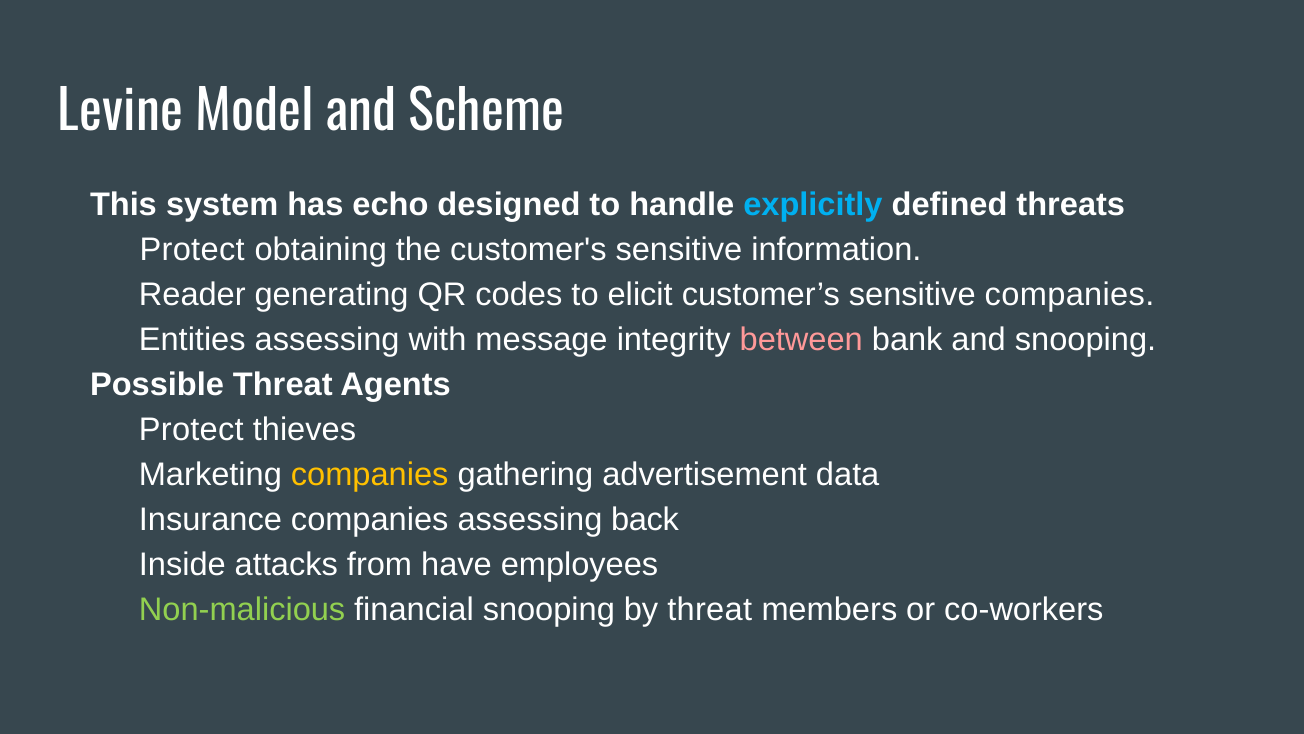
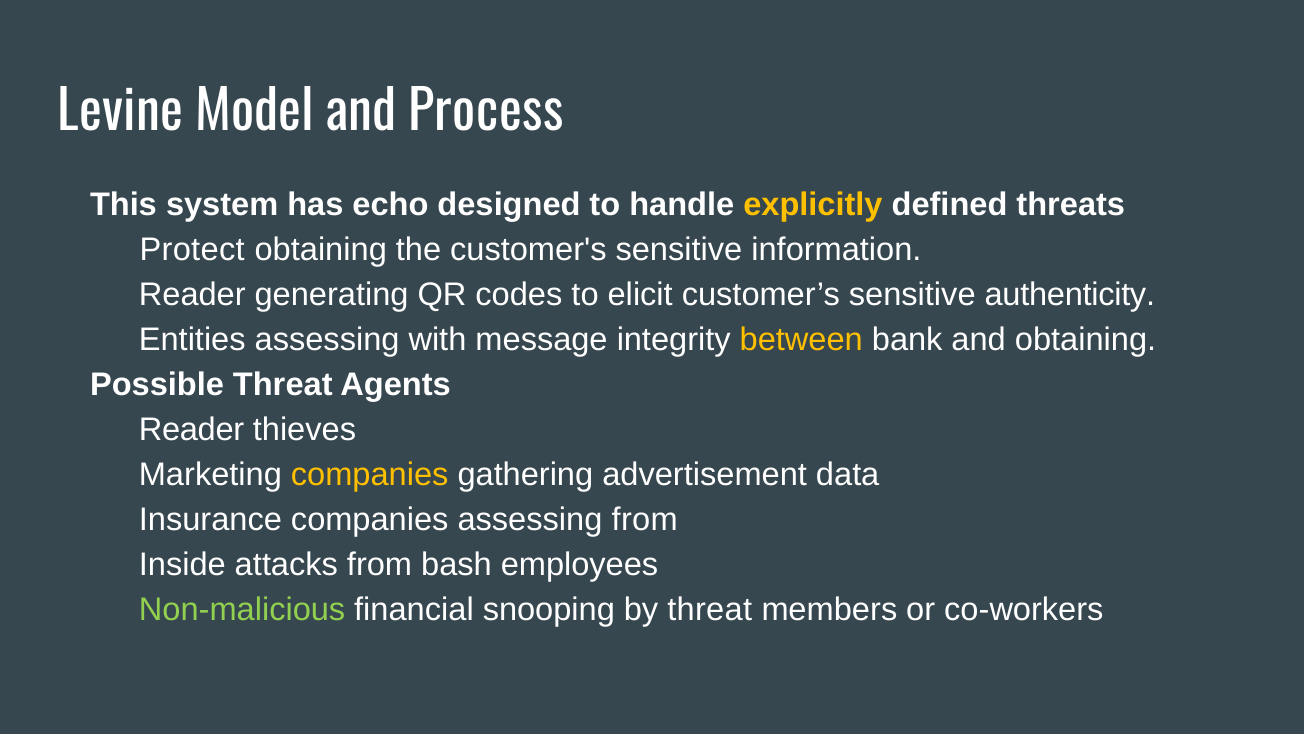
Scheme: Scheme -> Process (486, 113)
explicitly colour: light blue -> yellow (813, 205)
sensitive companies: companies -> authenticity (1070, 295)
between colour: pink -> yellow (801, 340)
and snooping: snooping -> obtaining (1086, 340)
Protect: Protect -> Reader (192, 430)
assessing back: back -> from (645, 520)
have: have -> bash (456, 565)
